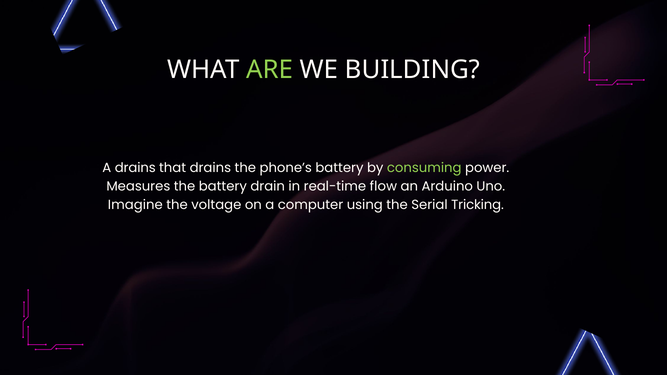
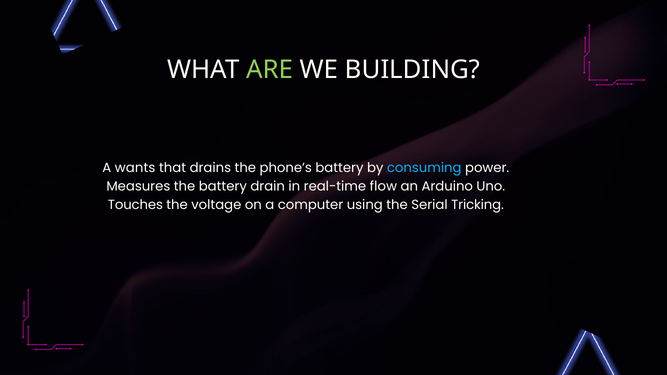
A drains: drains -> wants (135, 168)
consuming colour: light green -> light blue (424, 168)
Imagine: Imagine -> Touches (135, 205)
